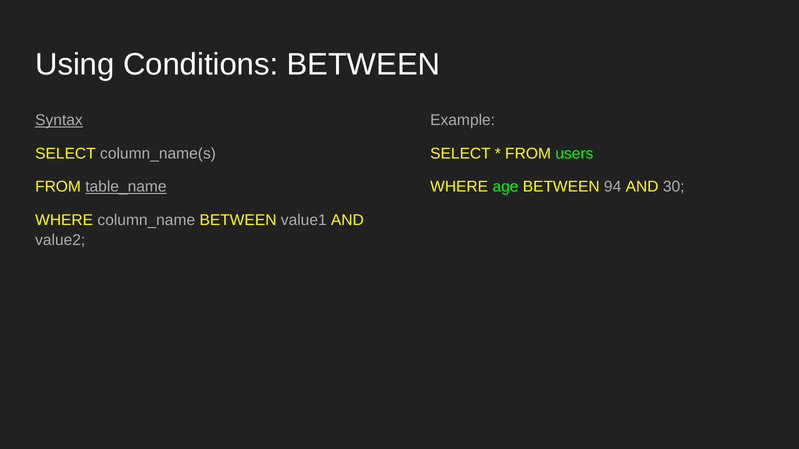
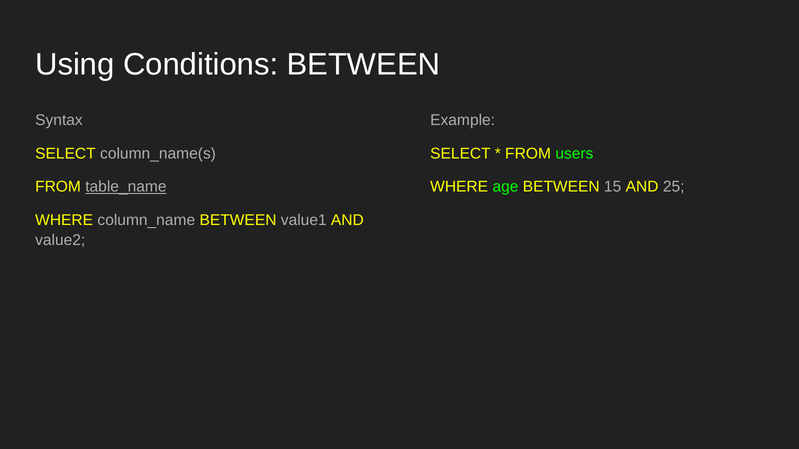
Syntax underline: present -> none (59, 120)
94: 94 -> 15 (613, 187)
30: 30 -> 25 (674, 187)
